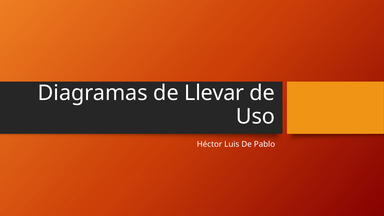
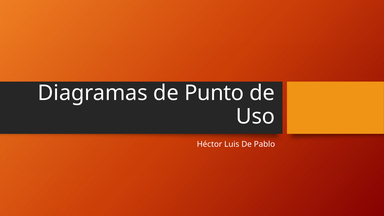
Llevar: Llevar -> Punto (214, 93)
